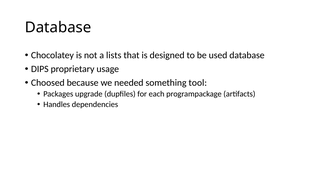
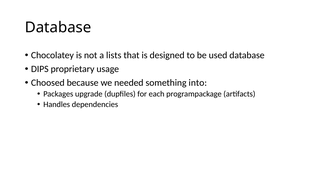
tool: tool -> into (198, 83)
